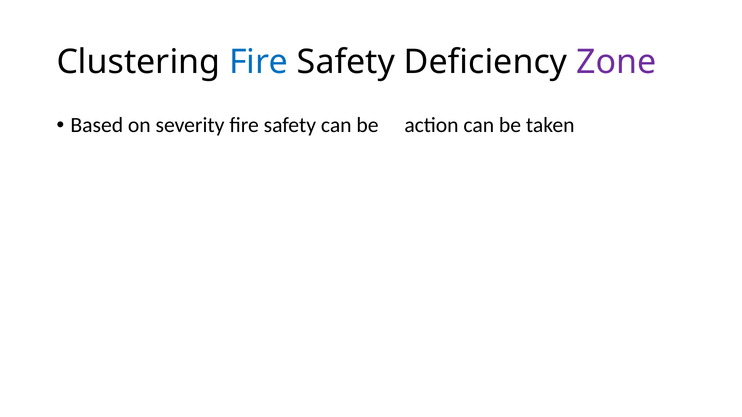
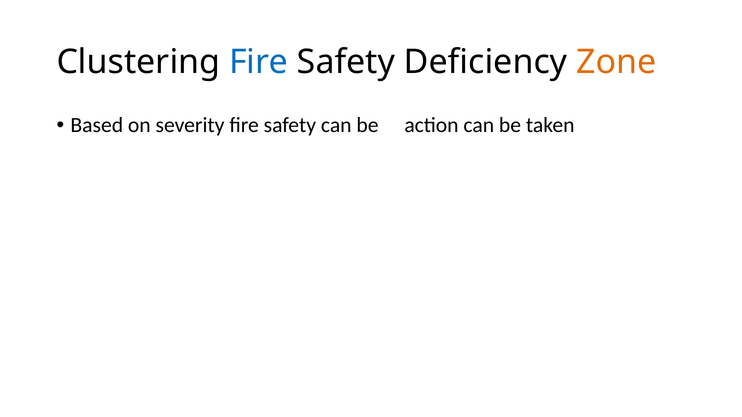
Zone colour: purple -> orange (616, 62)
